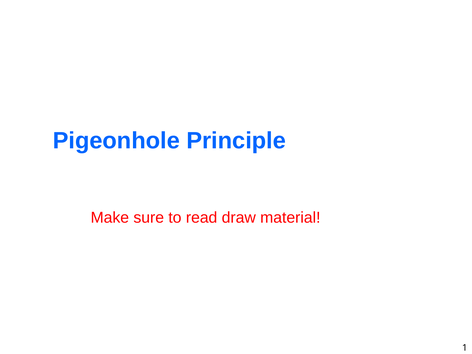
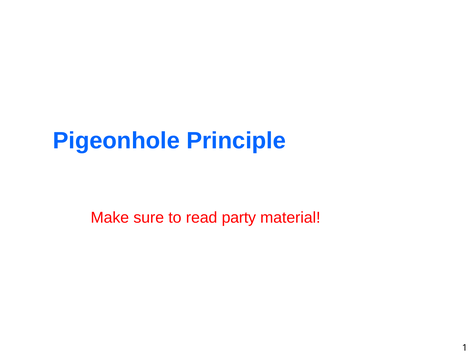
draw: draw -> party (239, 218)
